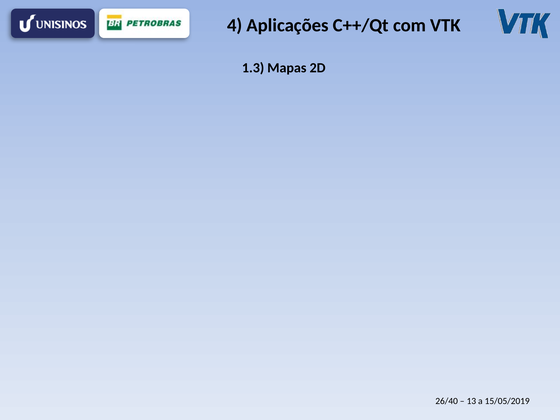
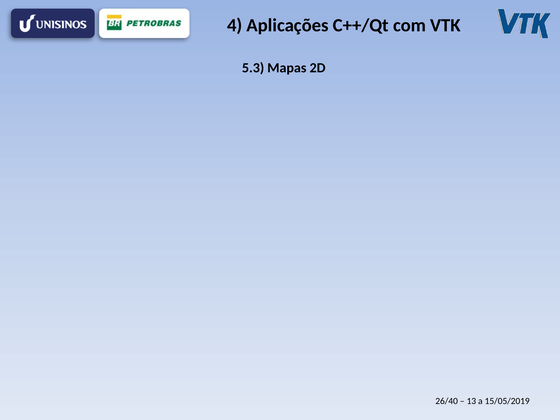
1.3: 1.3 -> 5.3 (253, 68)
